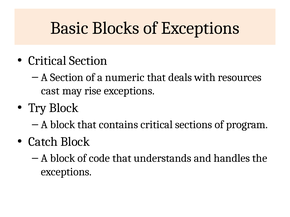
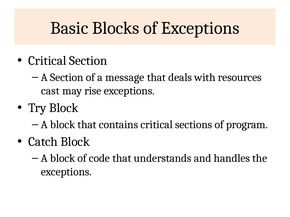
numeric: numeric -> message (125, 77)
